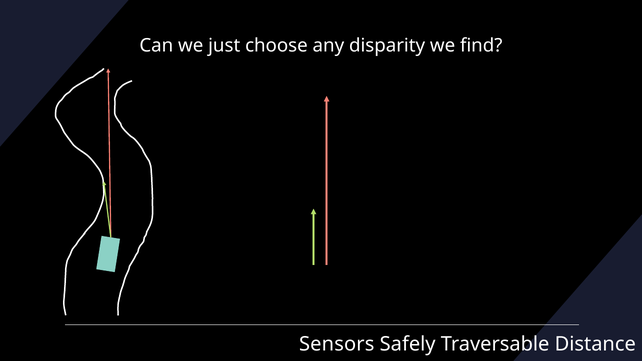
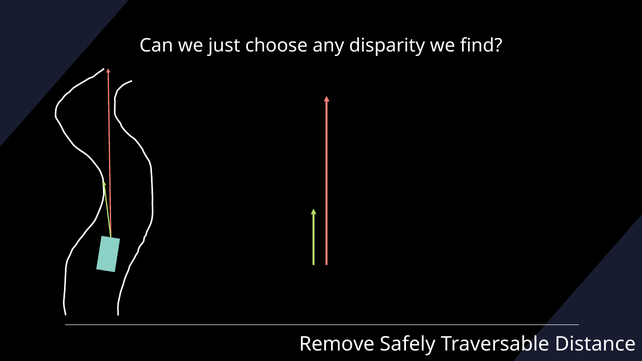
Sensors: Sensors -> Remove (337, 344)
